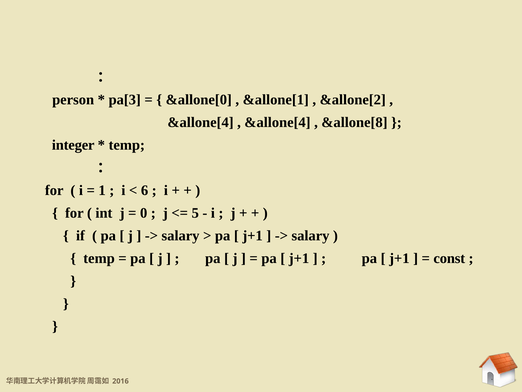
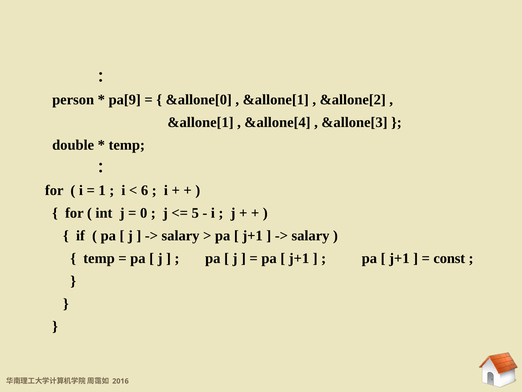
pa[3: pa[3 -> pa[9 (125, 100)
&allone[4: &allone[4 -> &allone[1 (201, 122)
&allone[8: &allone[8 -> &allone[3 (354, 122)
integer: integer -> double (73, 145)
